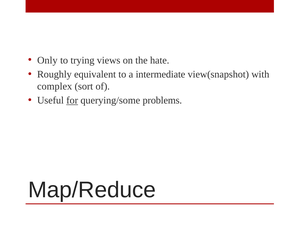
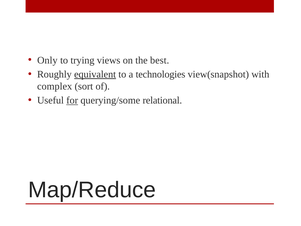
hate: hate -> best (160, 60)
equivalent underline: none -> present (95, 74)
intermediate: intermediate -> technologies (160, 74)
problems: problems -> relational (162, 100)
